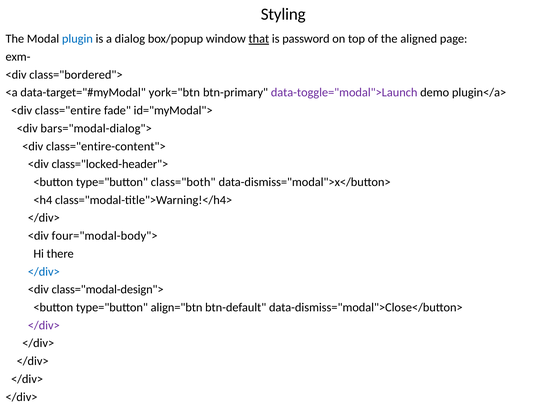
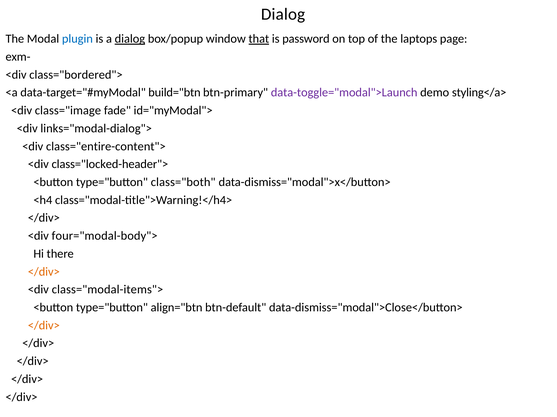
Styling: Styling -> Dialog (283, 14)
dialog underline: none -> present (130, 39)
aligned: aligned -> laptops (419, 39)
york="btn: york="btn -> build="btn (174, 93)
plugin</a>: plugin</a> -> styling</a> (479, 93)
class="entire: class="entire -> class="image (68, 111)
bars="modal-dialog">: bars="modal-dialog"> -> links="modal-dialog"> (96, 129)
</div> colour: blue -> orange (44, 272)
class="modal-design">: class="modal-design"> -> class="modal-items"> (107, 290)
</div> colour: purple -> orange (44, 326)
